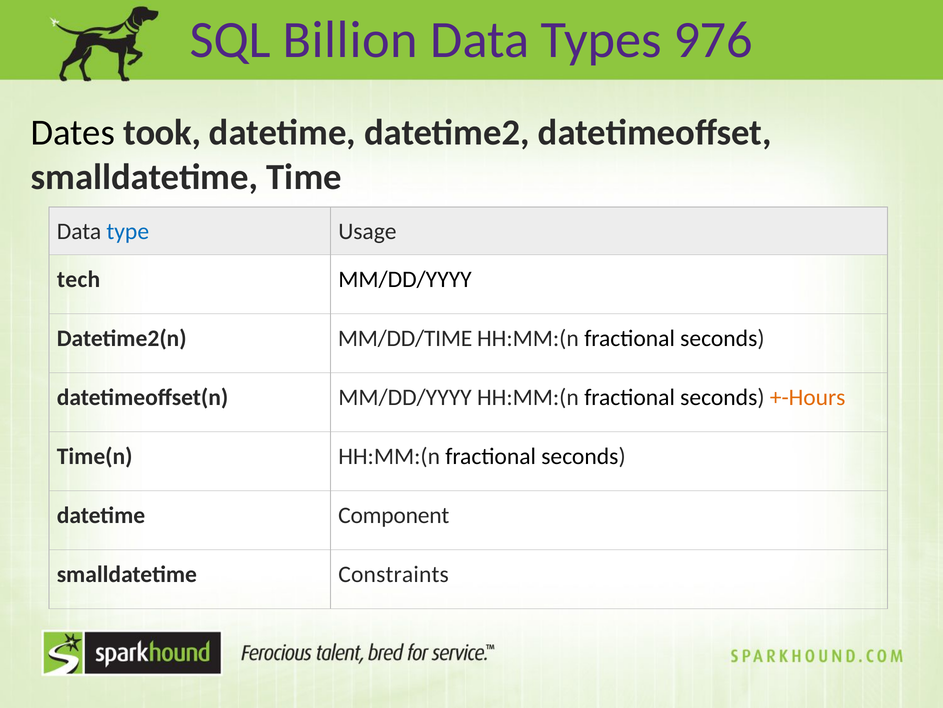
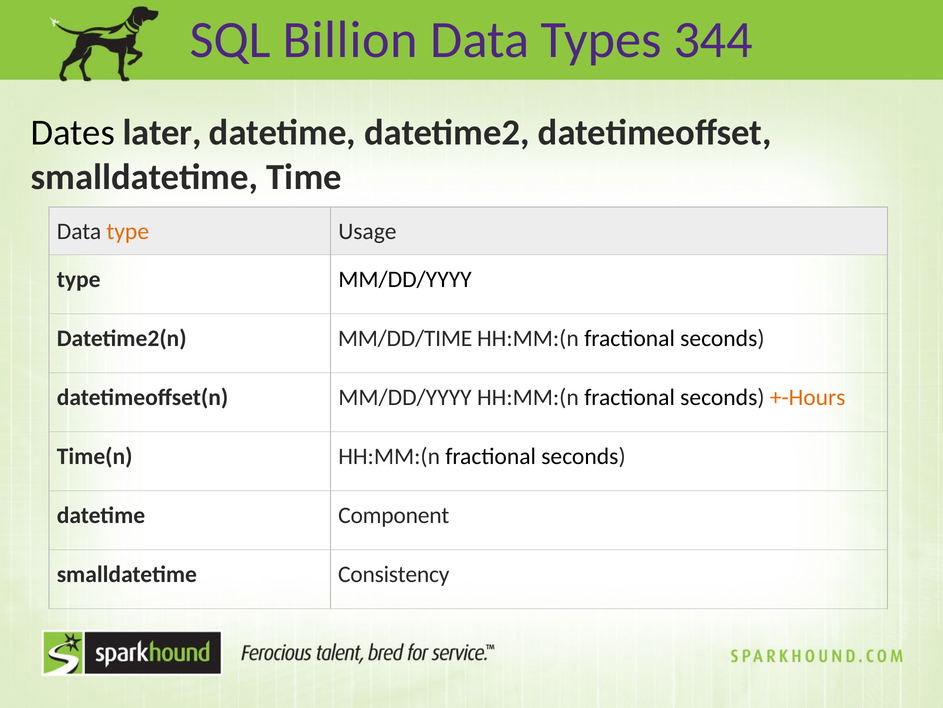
976: 976 -> 344 (713, 40)
took: took -> later (162, 133)
type colour: blue -> orange (128, 231)
tech: tech -> type (79, 279)
Constraints: Constraints -> Consistency (394, 574)
